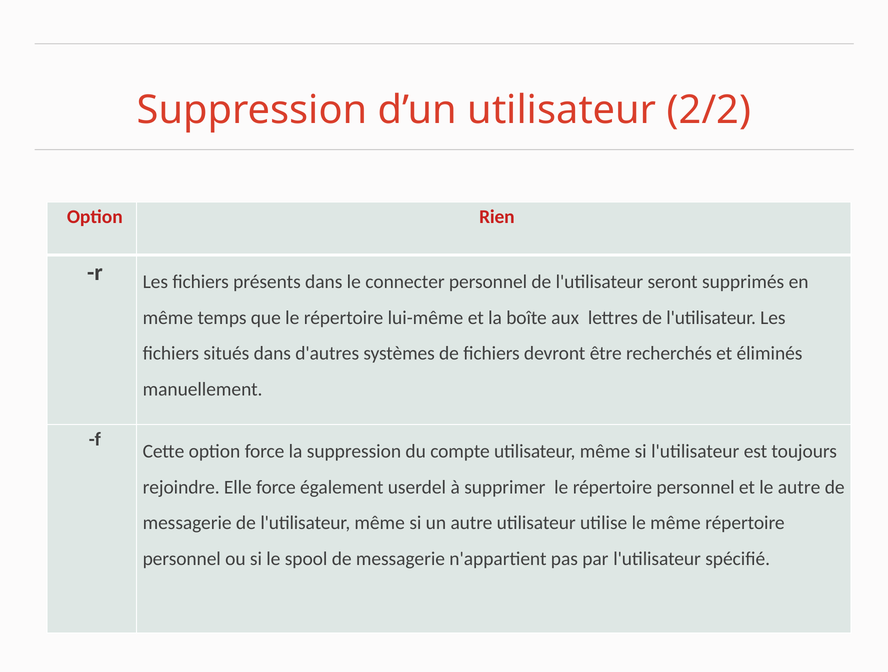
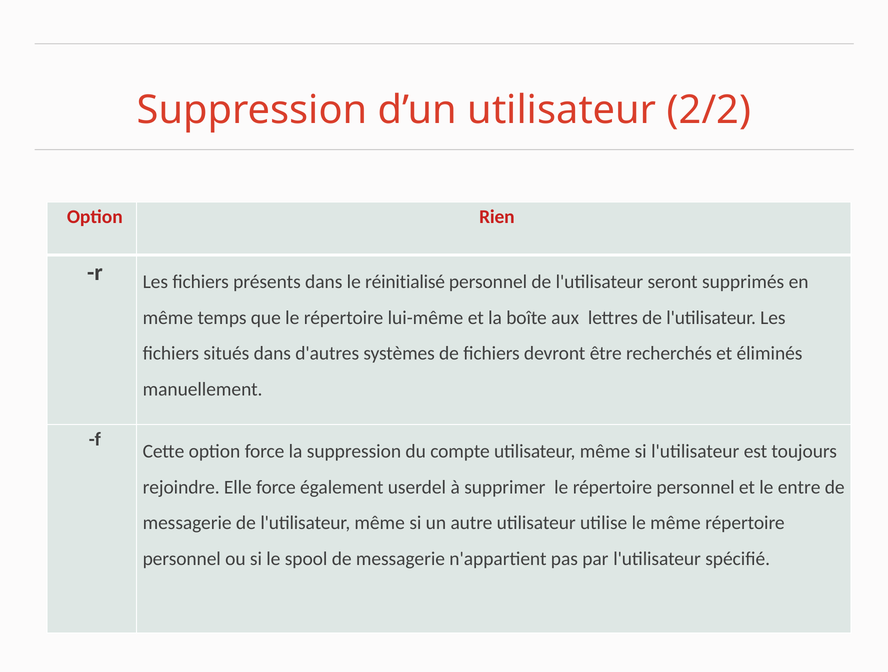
connecter: connecter -> réinitialisé (405, 282)
le autre: autre -> entre (799, 487)
